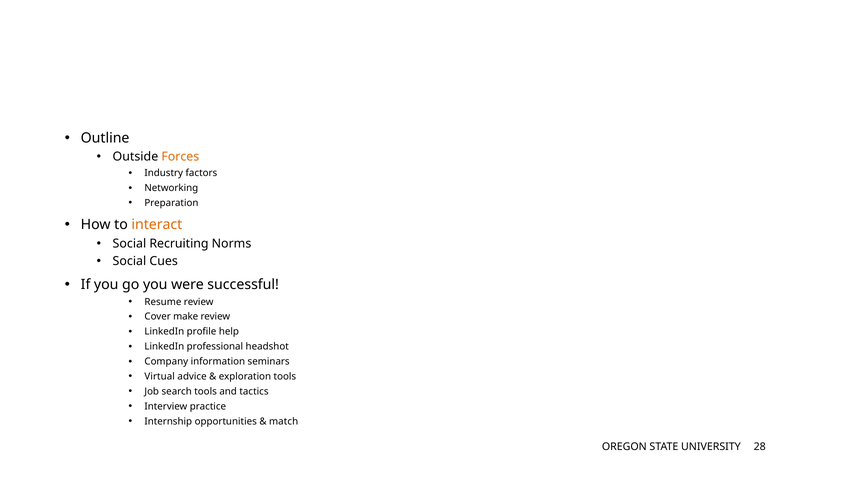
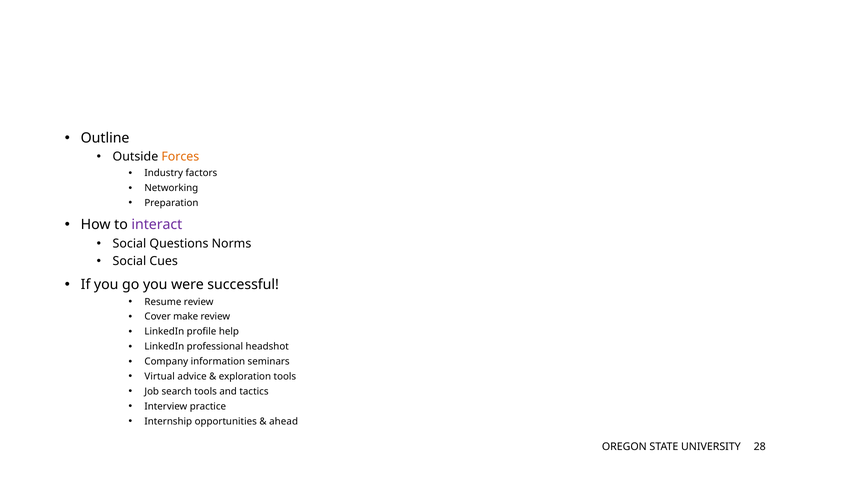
interact colour: orange -> purple (157, 225)
Recruiting: Recruiting -> Questions (179, 244)
match: match -> ahead (284, 421)
